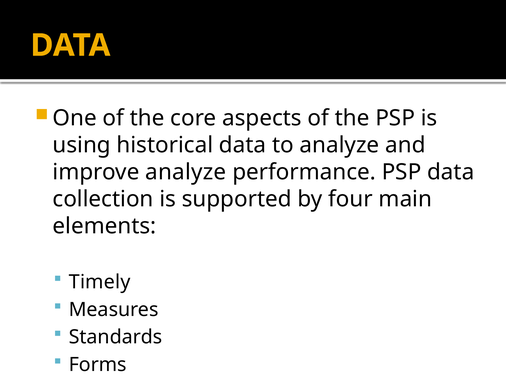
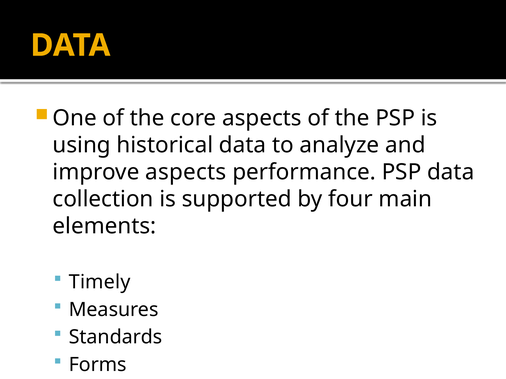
improve analyze: analyze -> aspects (186, 172)
